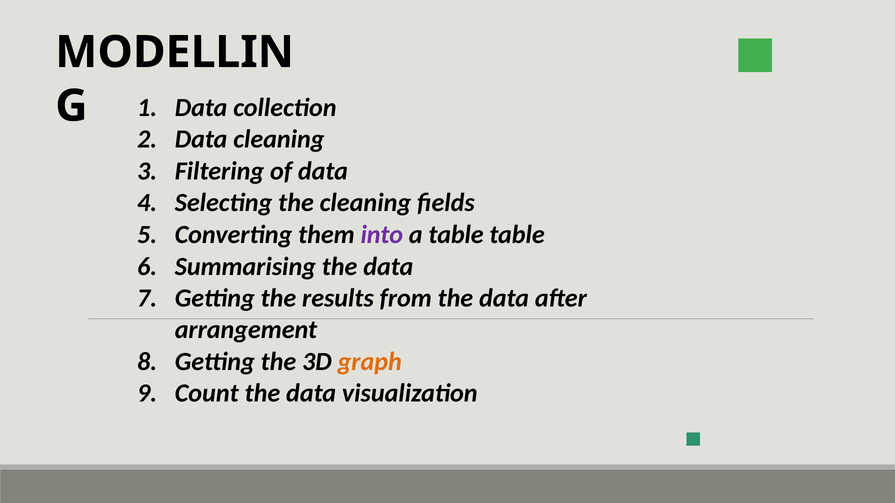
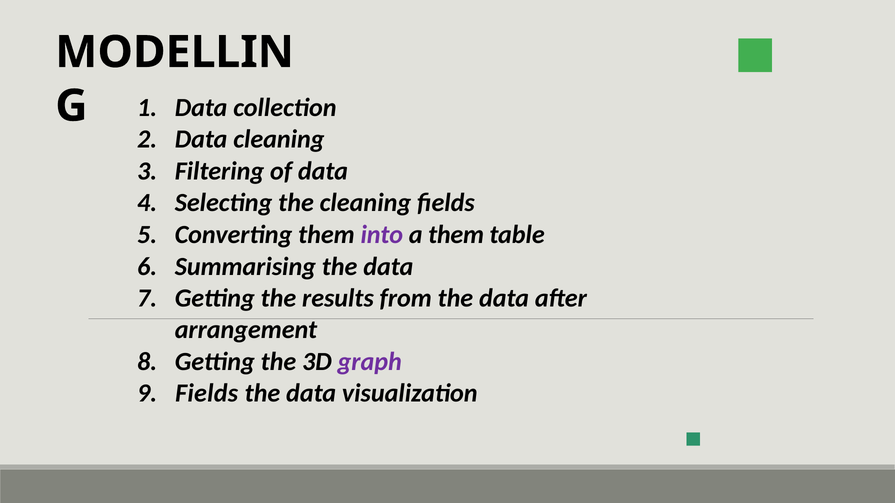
a table: table -> them (456, 235)
graph colour: orange -> purple (370, 362)
Count: Count -> Fields (207, 394)
